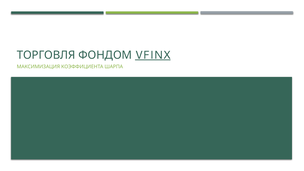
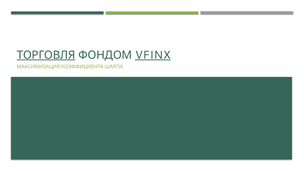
ТОРГОВЛЯ underline: none -> present (46, 55)
